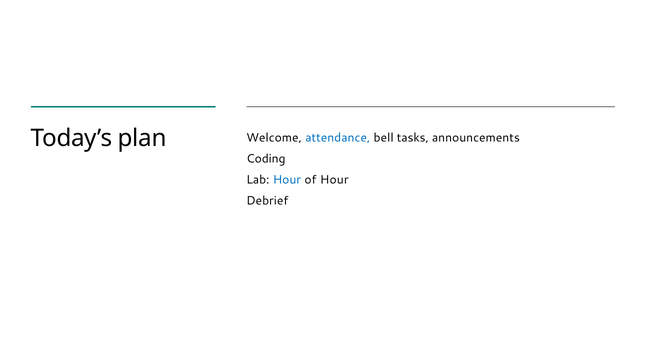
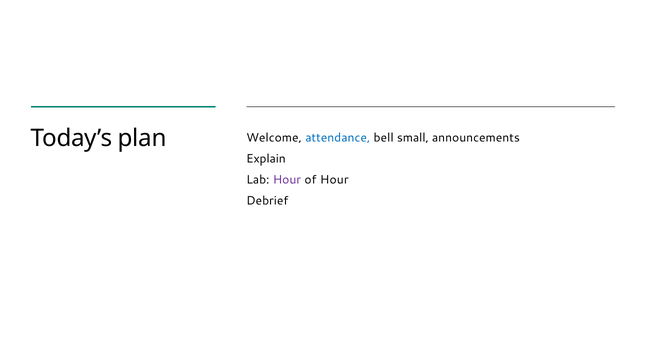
tasks: tasks -> small (413, 138)
Coding: Coding -> Explain (266, 159)
Hour colour: blue -> purple (287, 180)
